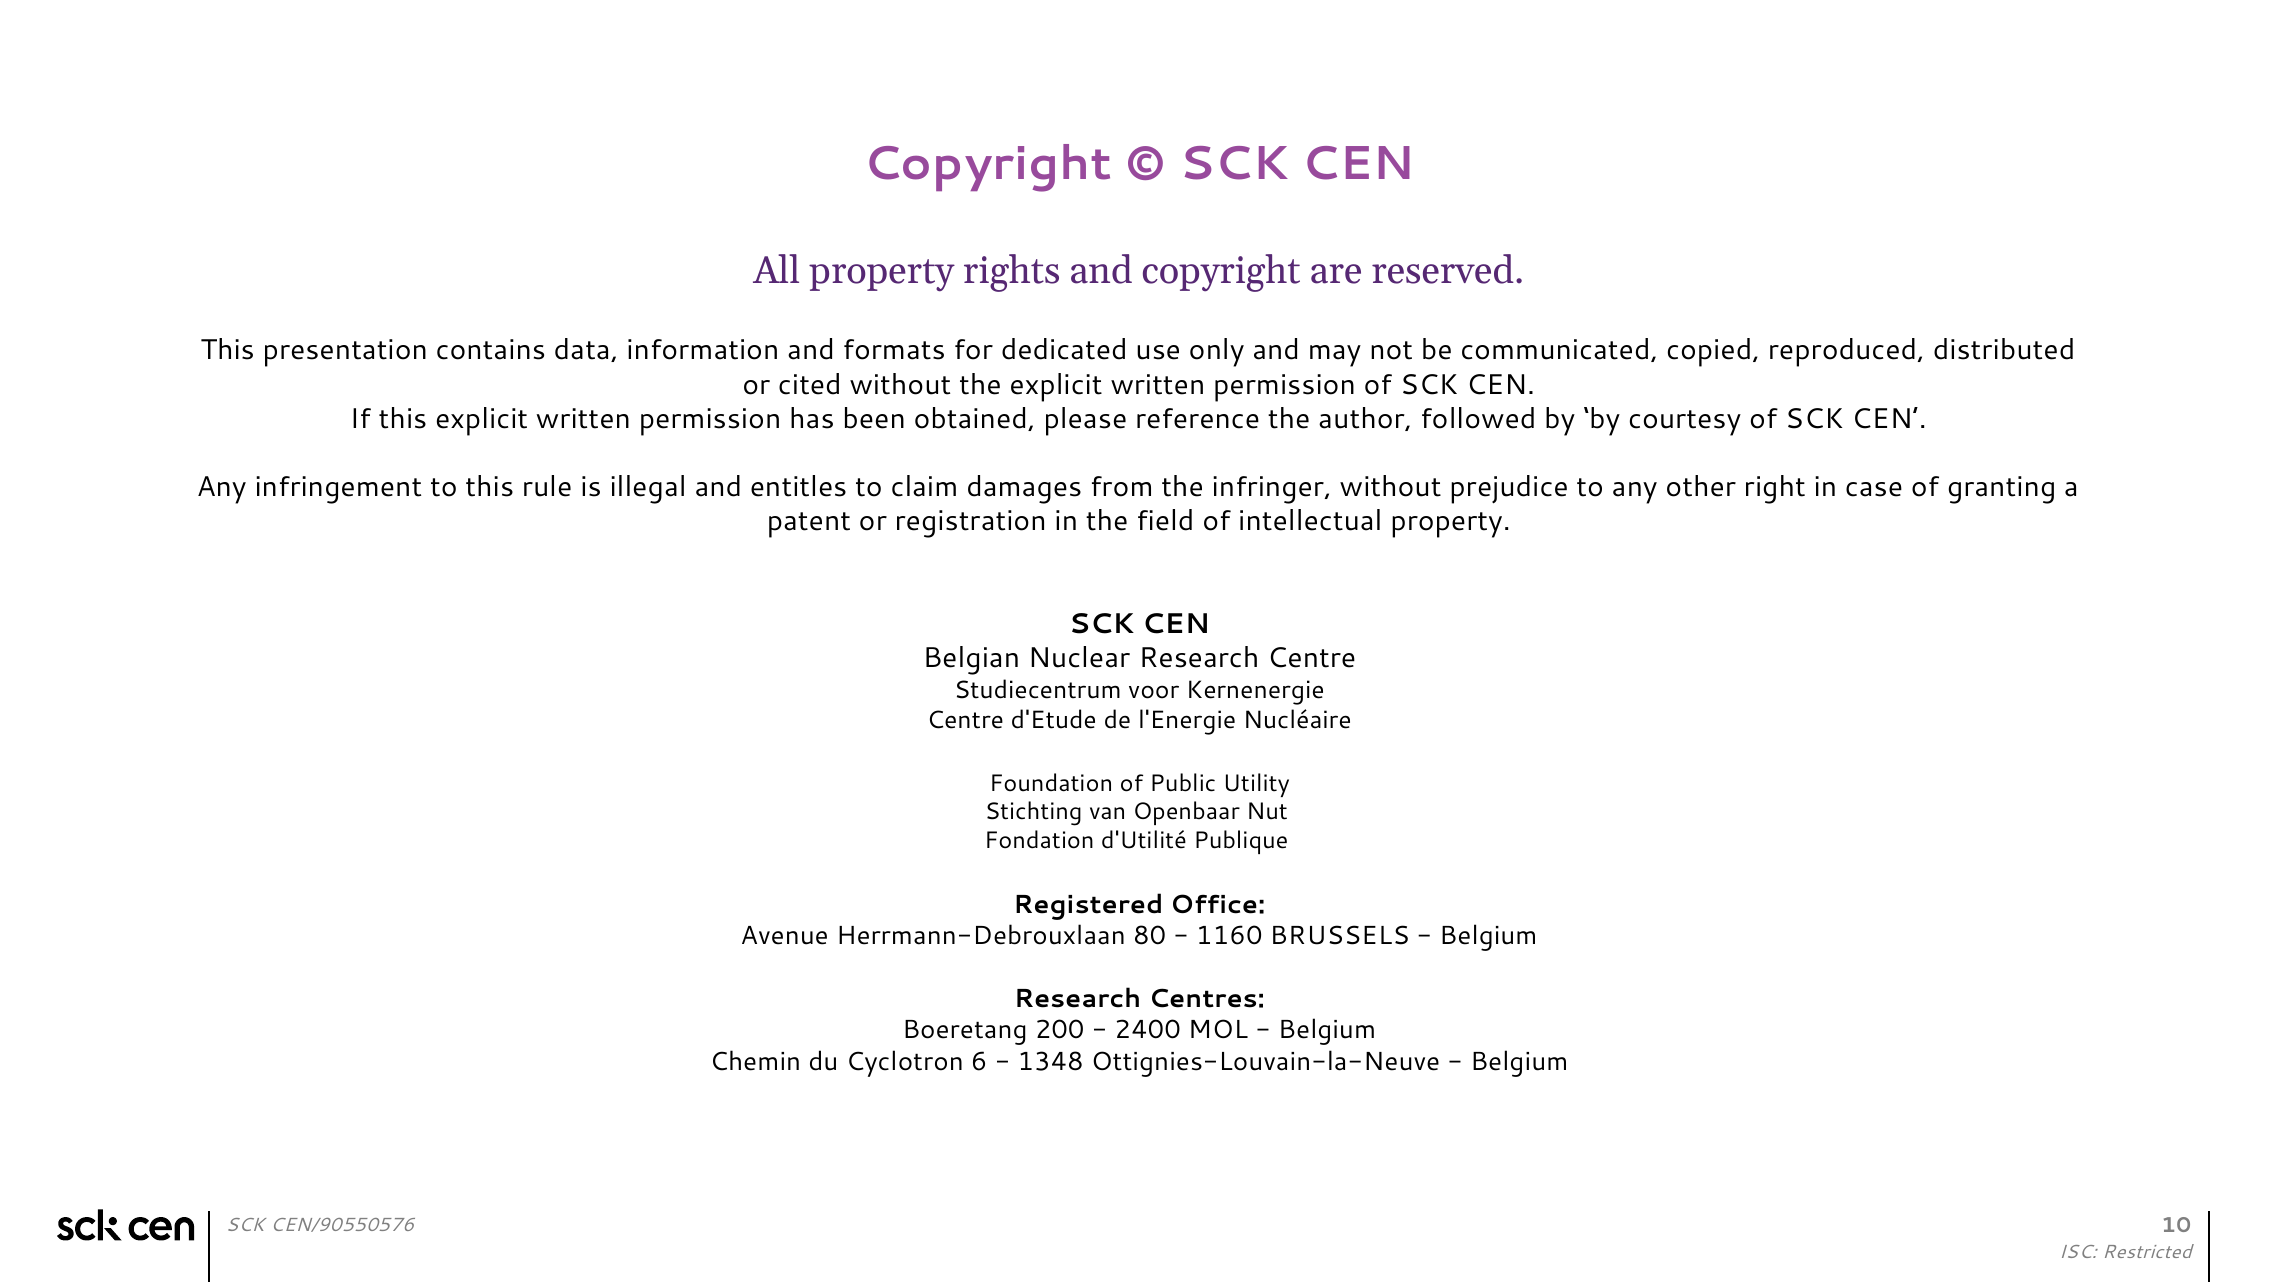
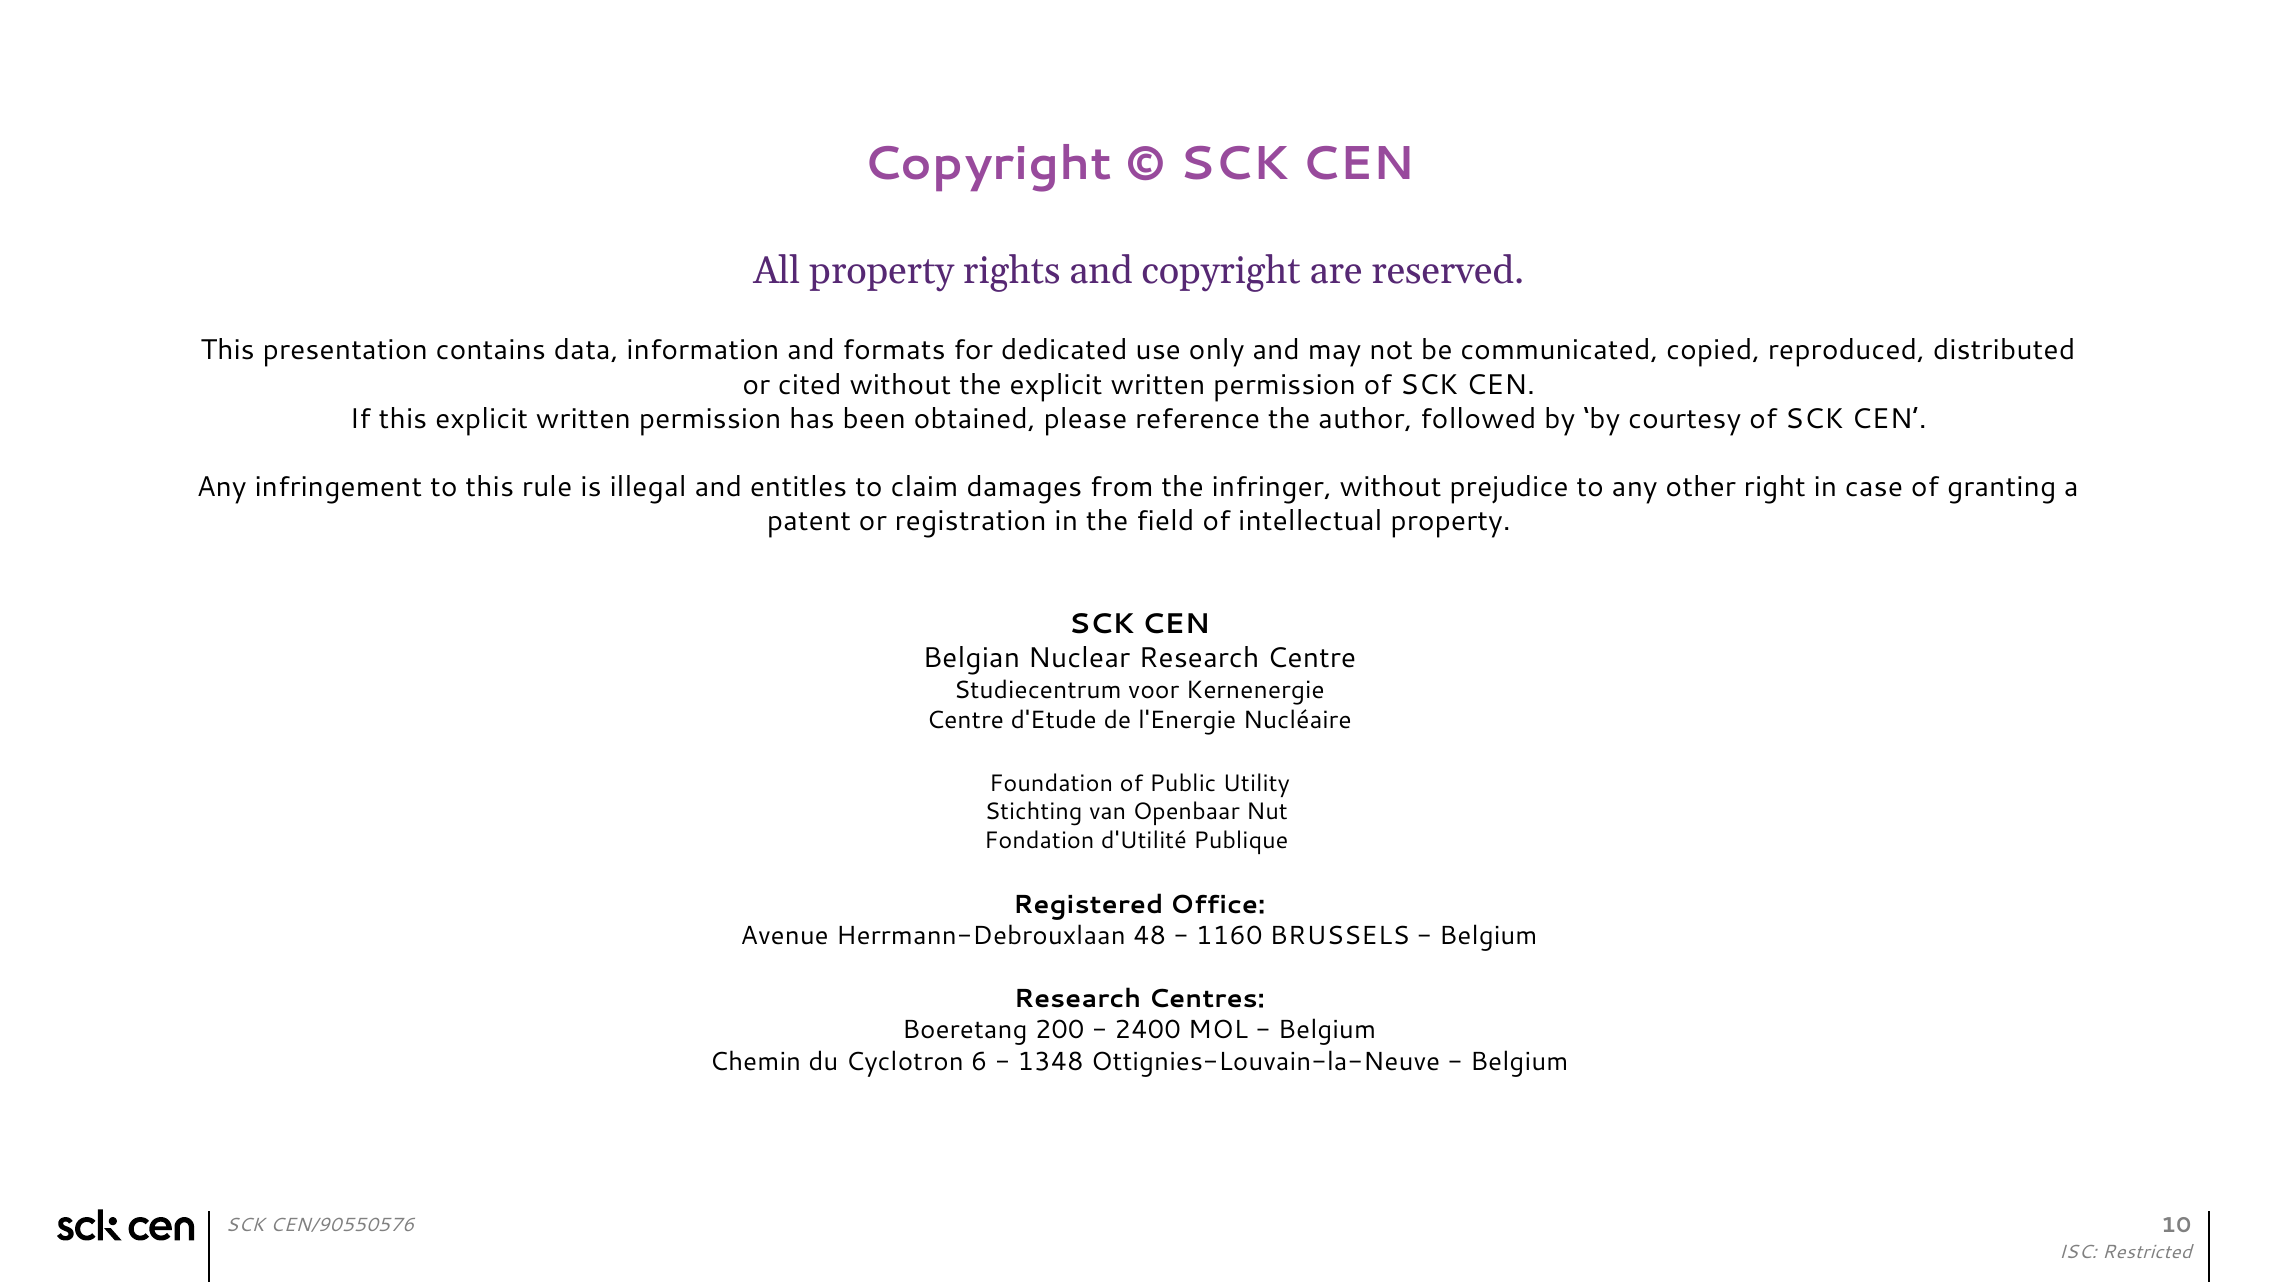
80: 80 -> 48 (1150, 936)
